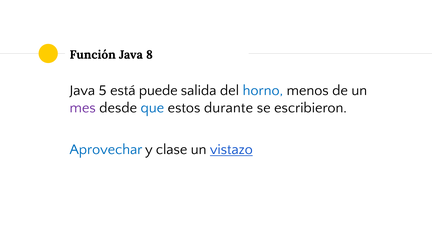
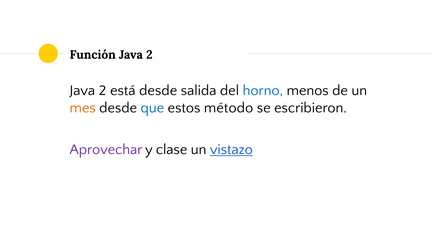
8: 8 -> 2 (149, 55)
5: 5 -> 2 (103, 90)
está puede: puede -> desde (158, 90)
mes colour: purple -> orange (83, 108)
durante: durante -> método (229, 108)
Aprovechar colour: blue -> purple (106, 149)
